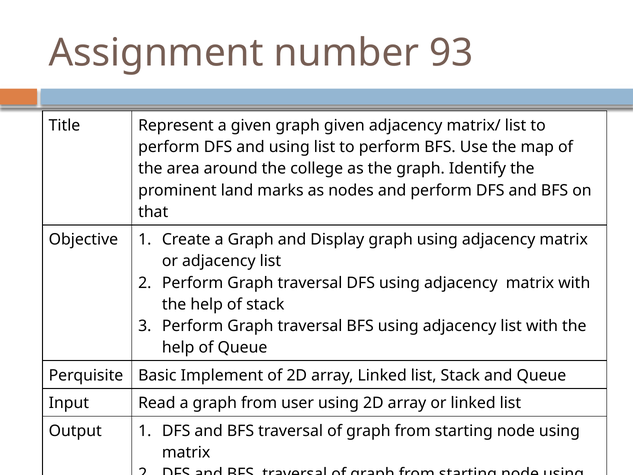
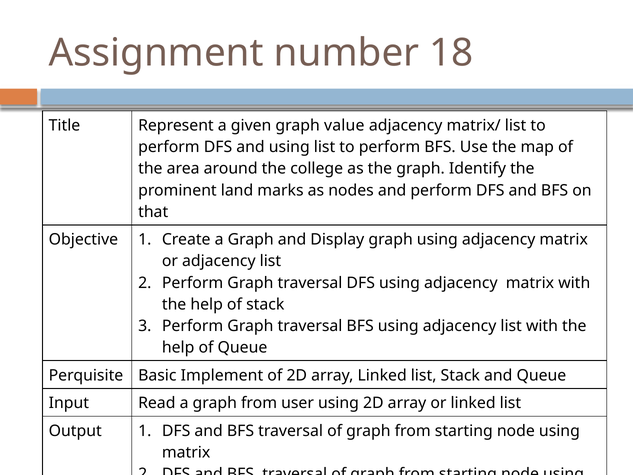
93: 93 -> 18 (451, 53)
graph given: given -> value (344, 126)
